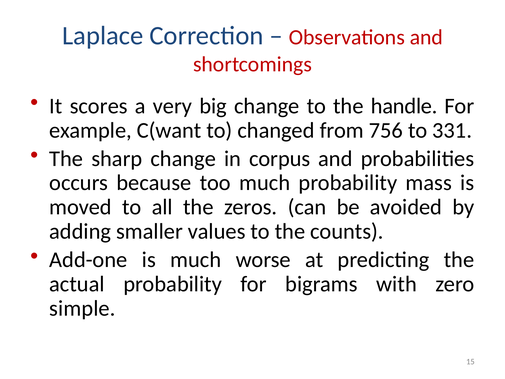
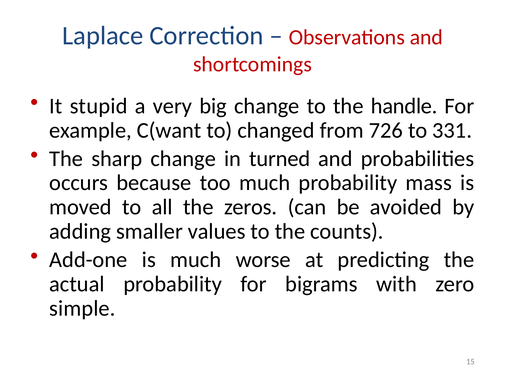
scores: scores -> stupid (99, 106)
756: 756 -> 726 (386, 130)
corpus: corpus -> turned (280, 158)
